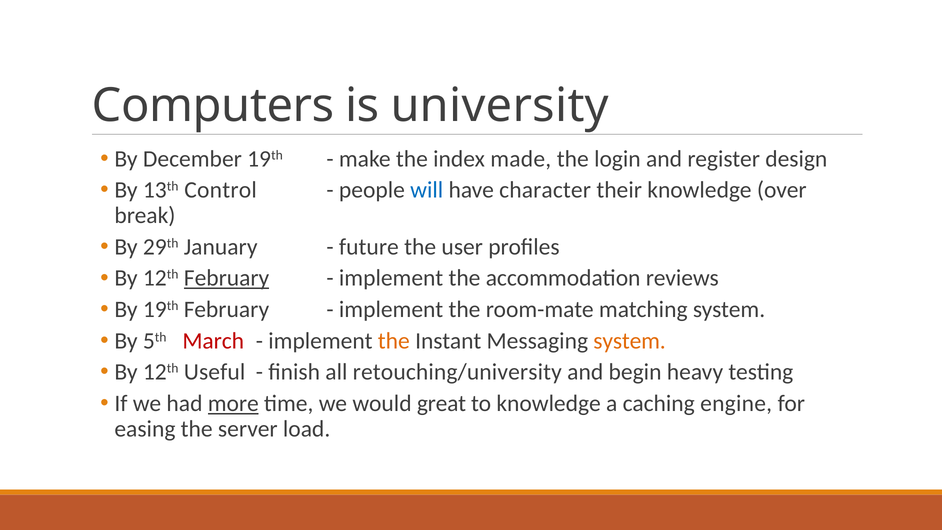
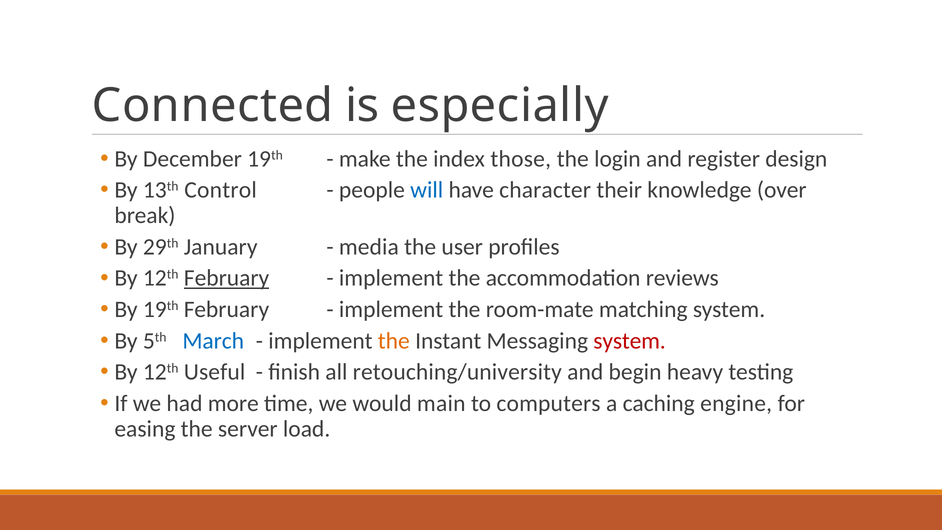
Computers: Computers -> Connected (213, 106)
university: university -> especially (500, 106)
made: made -> those (521, 159)
future: future -> media (369, 247)
March colour: red -> blue (213, 341)
system colour: orange -> red (630, 341)
more underline: present -> none (233, 403)
great: great -> main (441, 403)
to knowledge: knowledge -> computers (549, 403)
